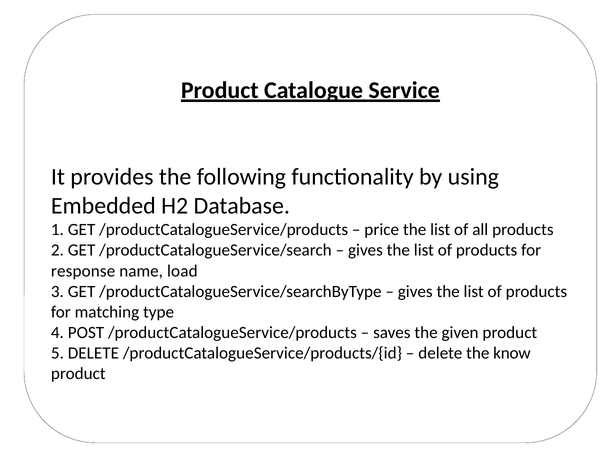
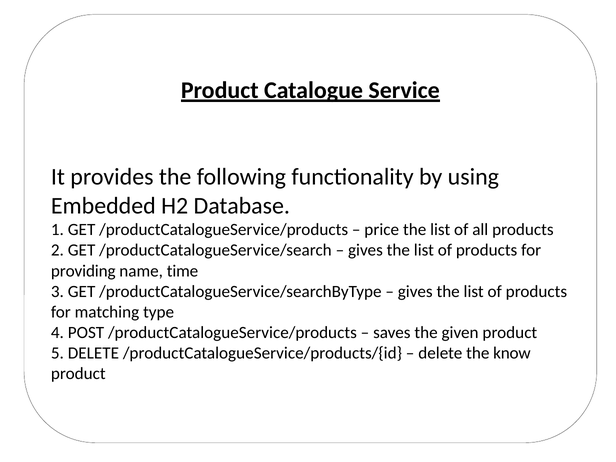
response: response -> providing (83, 271)
load: load -> time (183, 271)
